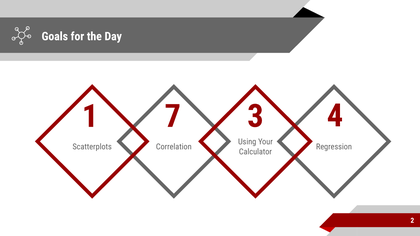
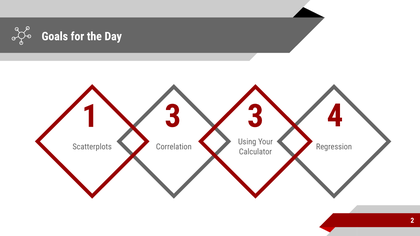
1 7: 7 -> 3 (173, 116)
